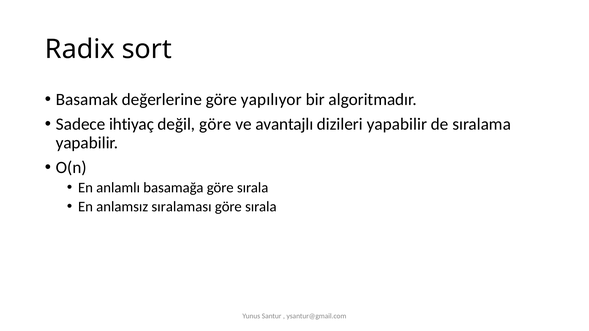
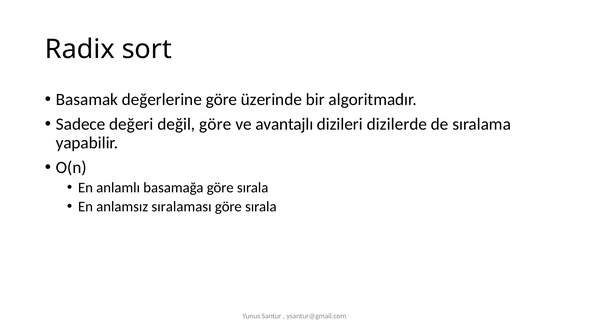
yapılıyor: yapılıyor -> üzerinde (271, 100)
ihtiyaç: ihtiyaç -> değeri (131, 124)
dizileri yapabilir: yapabilir -> dizilerde (397, 124)
